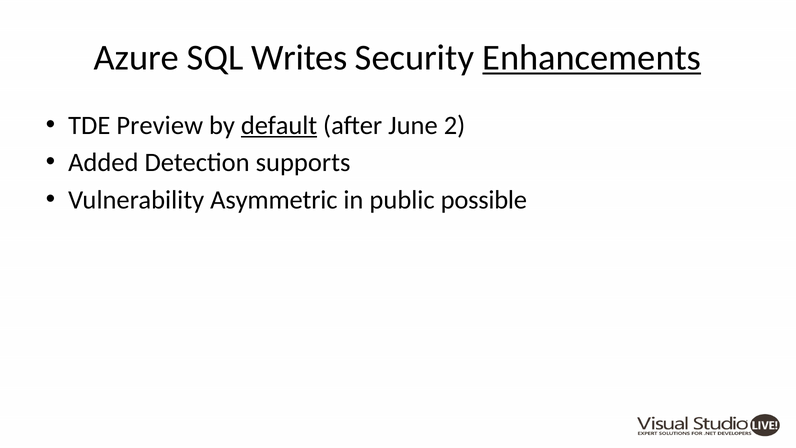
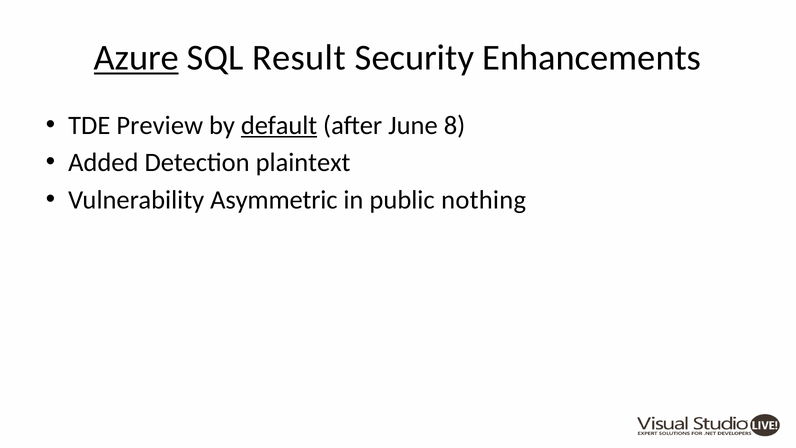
Azure underline: none -> present (136, 58)
Writes: Writes -> Result (299, 58)
Enhancements underline: present -> none (592, 58)
2: 2 -> 8 (455, 125)
supports: supports -> plaintext (303, 162)
possible: possible -> nothing (484, 200)
